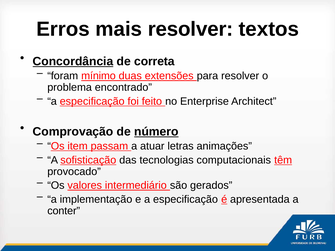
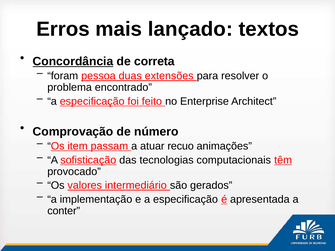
mais resolver: resolver -> lançado (190, 29)
mínimo: mínimo -> pessoa (98, 76)
número underline: present -> none (156, 132)
letras: letras -> recuo (181, 146)
